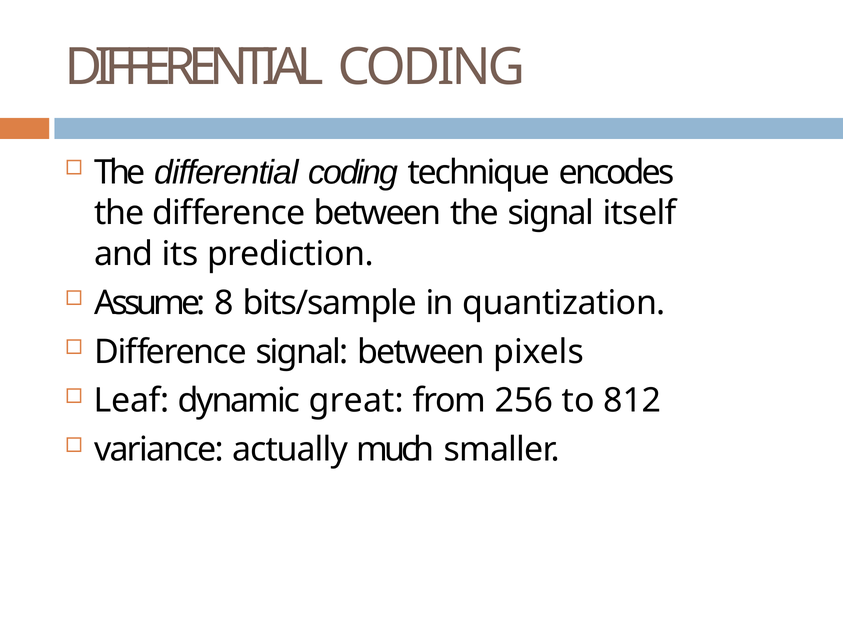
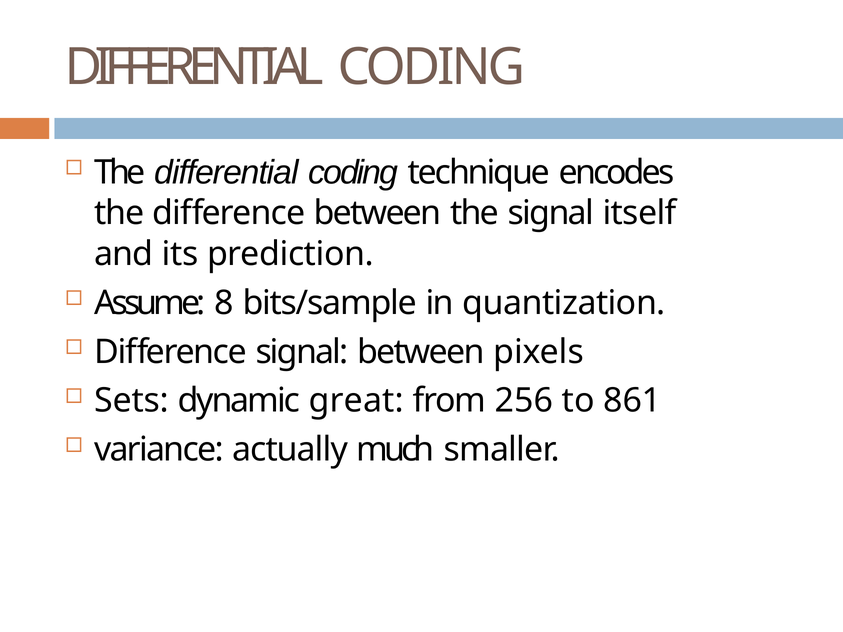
Leaf: Leaf -> Sets (132, 401)
812: 812 -> 861 (632, 401)
